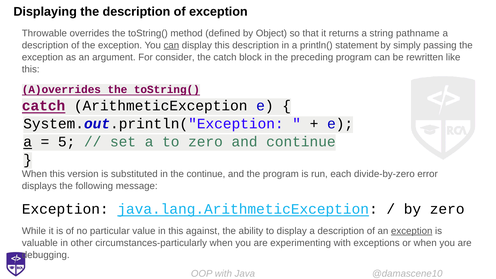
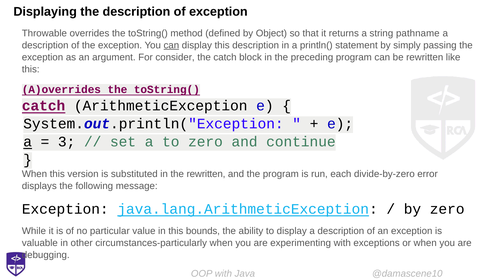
5: 5 -> 3 (67, 142)
the continue: continue -> rewritten (206, 174)
against: against -> bounds (203, 231)
exception underline: present -> none (412, 231)
